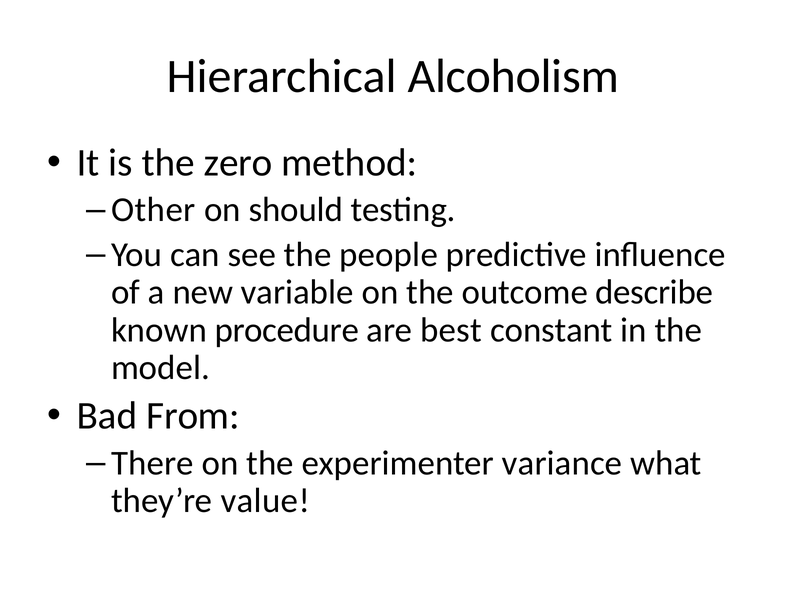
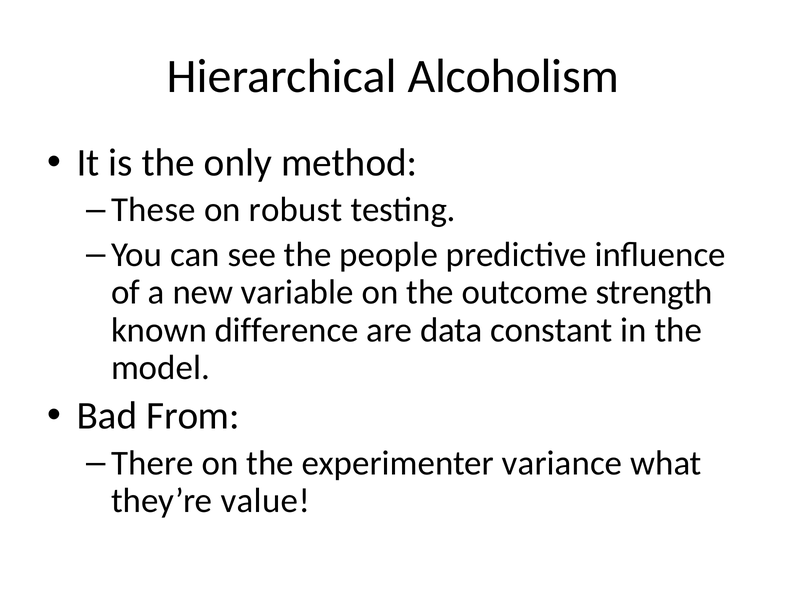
zero: zero -> only (238, 162)
Other: Other -> These (153, 210)
should: should -> robust (296, 210)
describe: describe -> strength (654, 292)
procedure: procedure -> difference (287, 330)
best: best -> data (451, 330)
